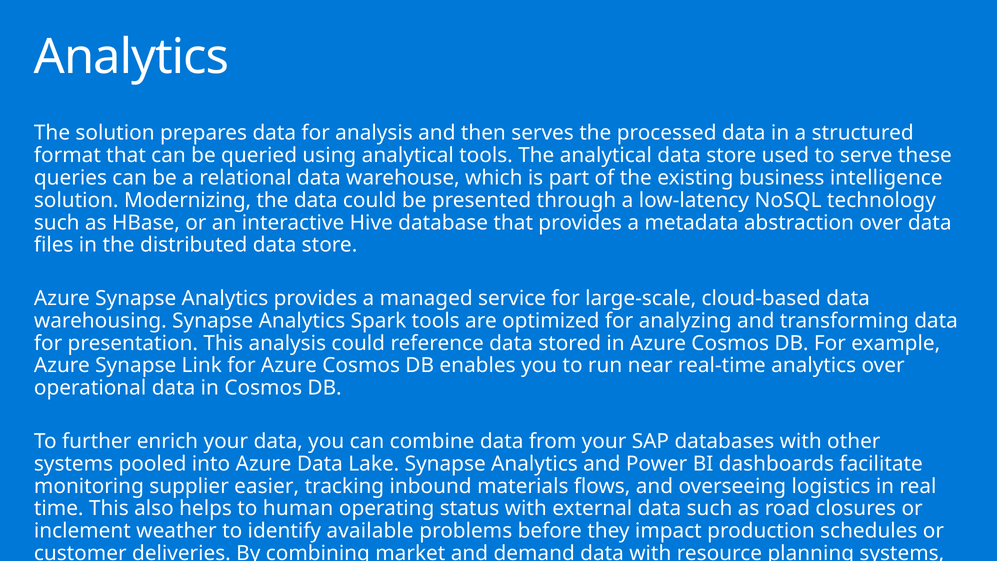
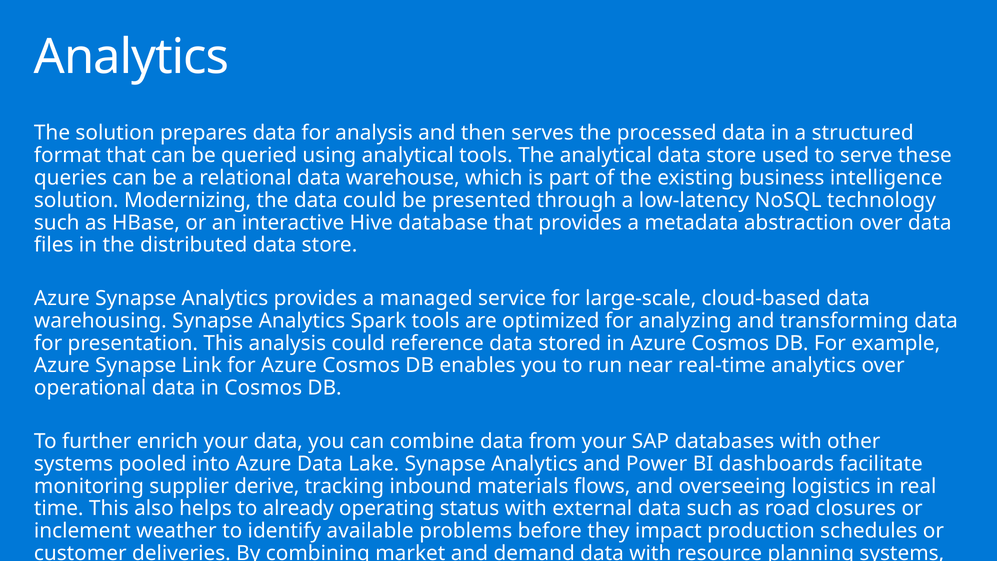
easier: easier -> derive (267, 486)
human: human -> already (298, 508)
